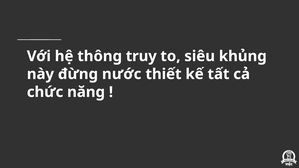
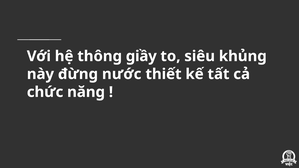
truy: truy -> giầy (141, 56)
